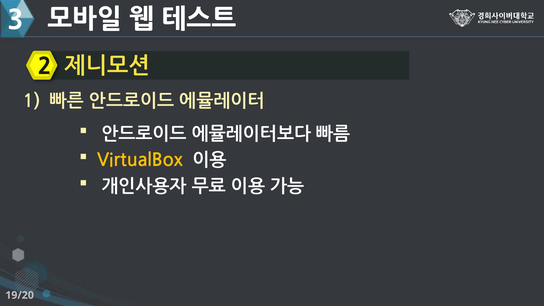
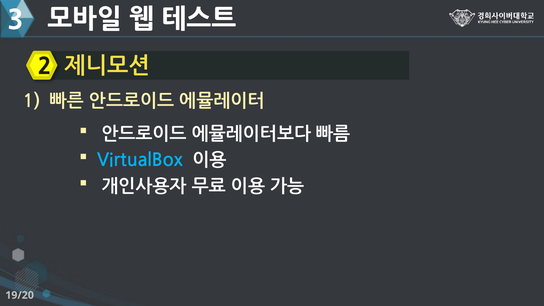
VirtualBox colour: yellow -> light blue (140, 160)
